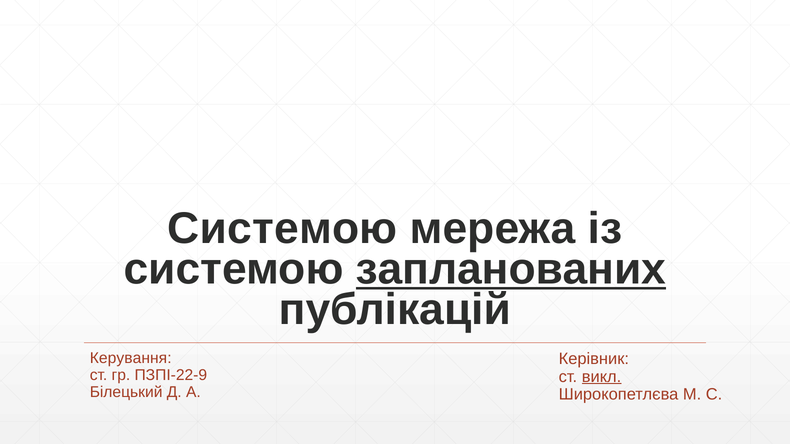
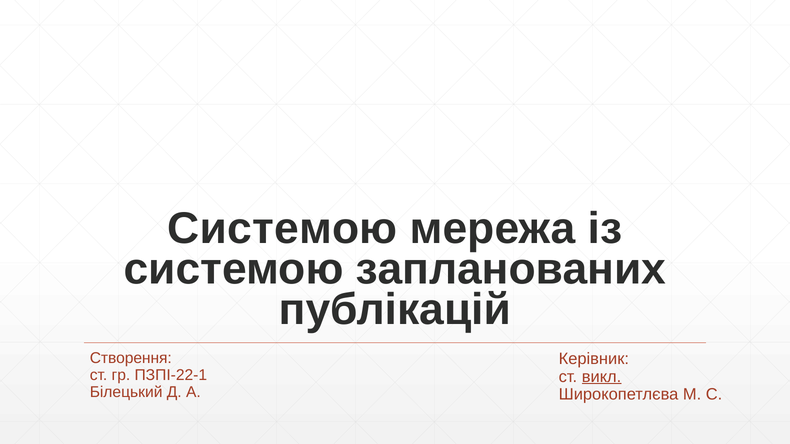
запланованих underline: present -> none (511, 269)
Керування: Керування -> Створення (131, 359)
ПЗПІ-22-9: ПЗПІ-22-9 -> ПЗПІ-22-1 (171, 376)
